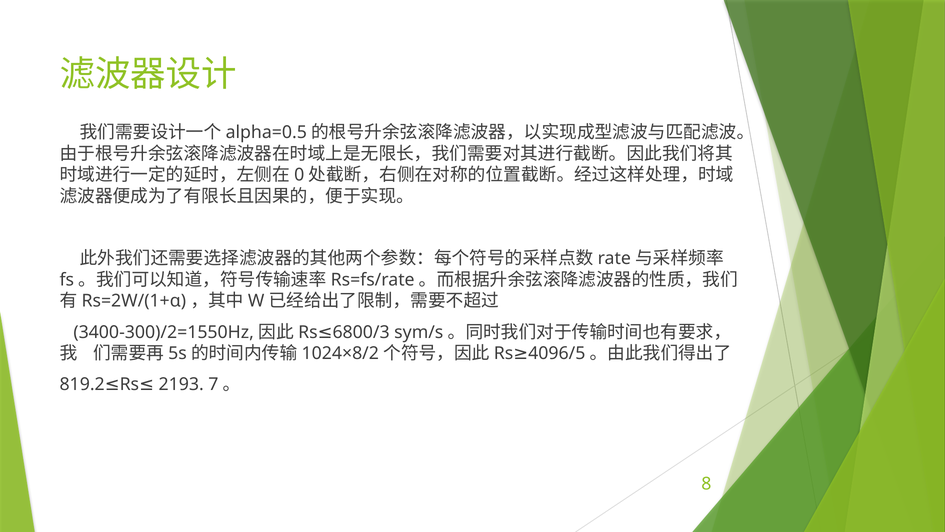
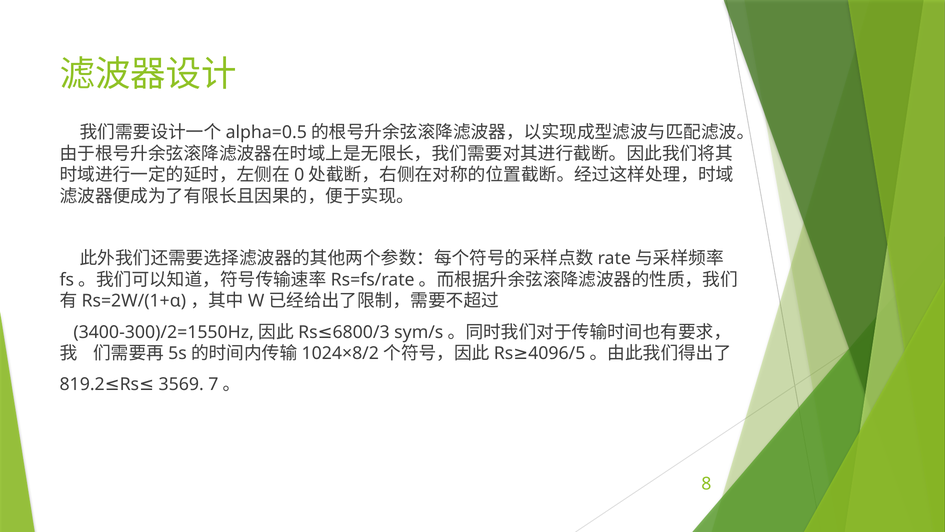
2193: 2193 -> 3569 (181, 384)
